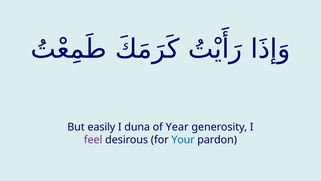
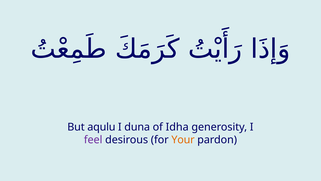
easily: easily -> aqulu (101, 127)
Year: Year -> Idha (177, 127)
Your colour: blue -> orange (183, 140)
